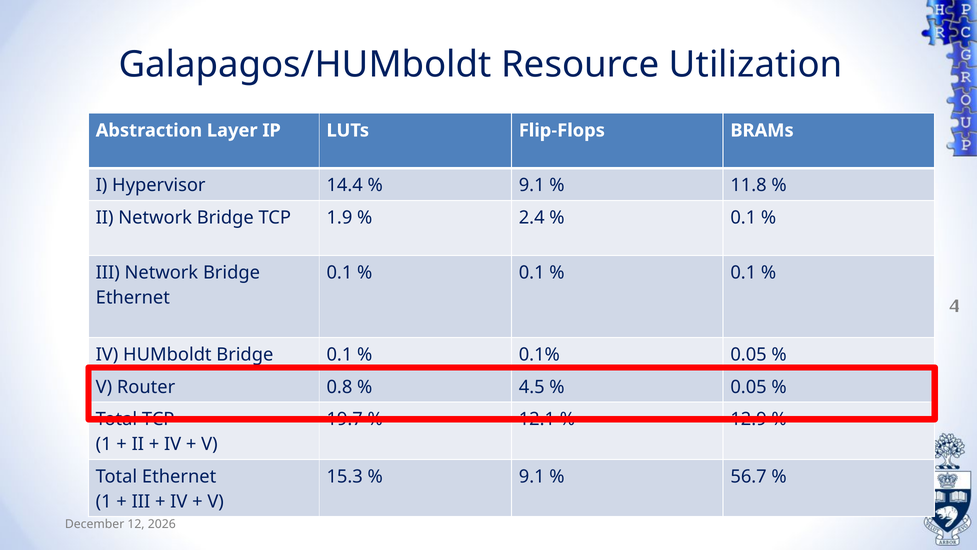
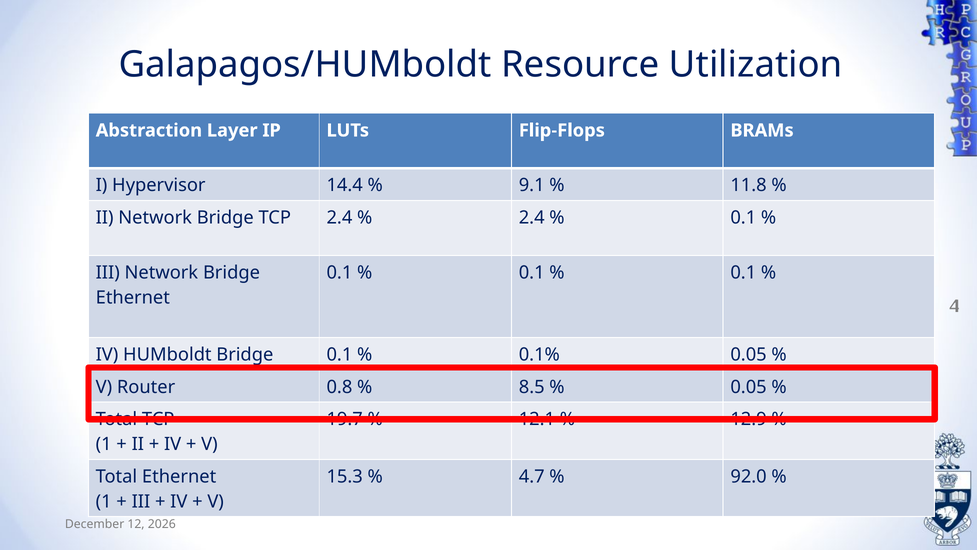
TCP 1.9: 1.9 -> 2.4 (339, 217)
4.5: 4.5 -> 8.5 (532, 387)
9.1: 9.1 -> 4.7 (532, 476)
56.7: 56.7 -> 92.0 (749, 476)
